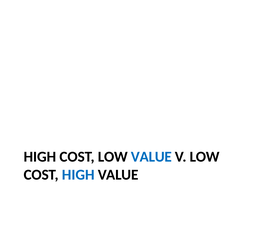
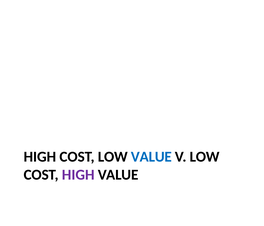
HIGH colour: blue -> purple (78, 175)
